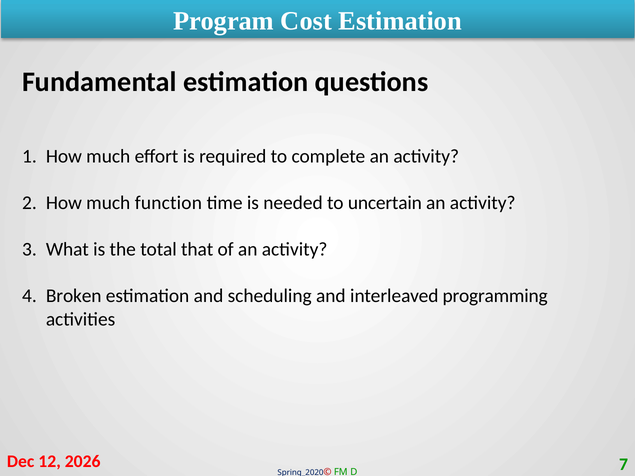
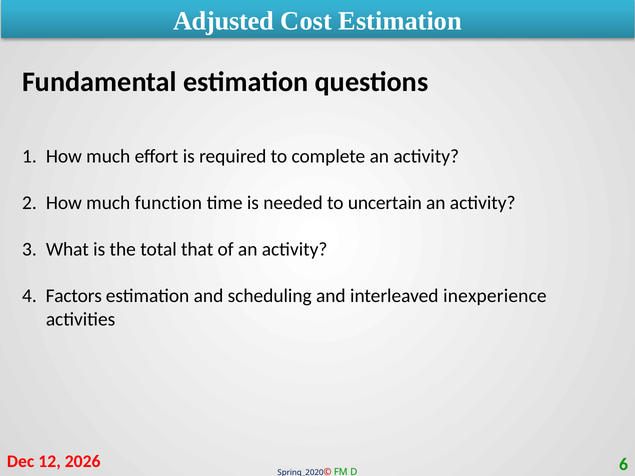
Program: Program -> Adjusted (224, 21)
Broken: Broken -> Factors (74, 296)
programming: programming -> inexperience (495, 296)
7: 7 -> 6 (624, 465)
